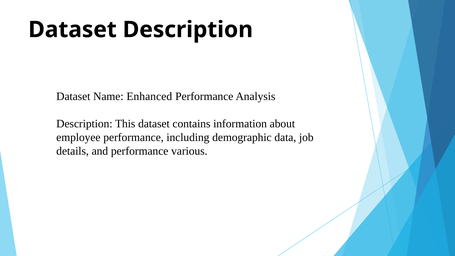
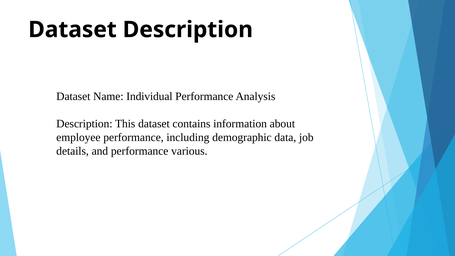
Enhanced: Enhanced -> Individual (149, 96)
